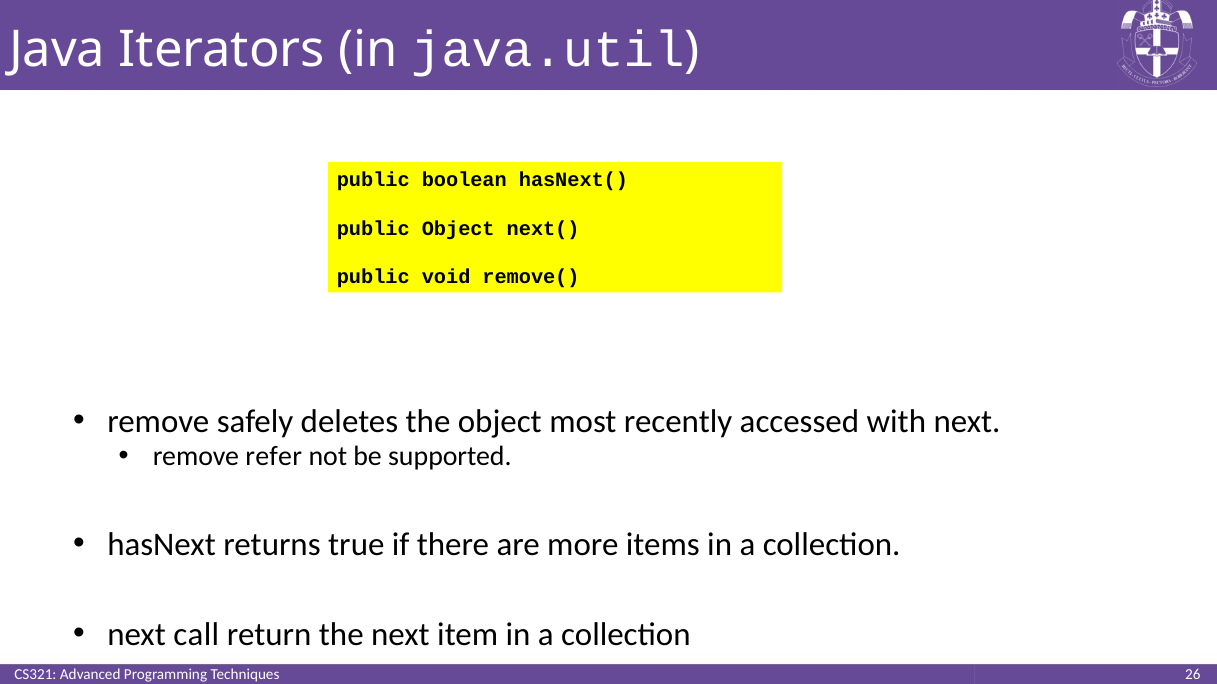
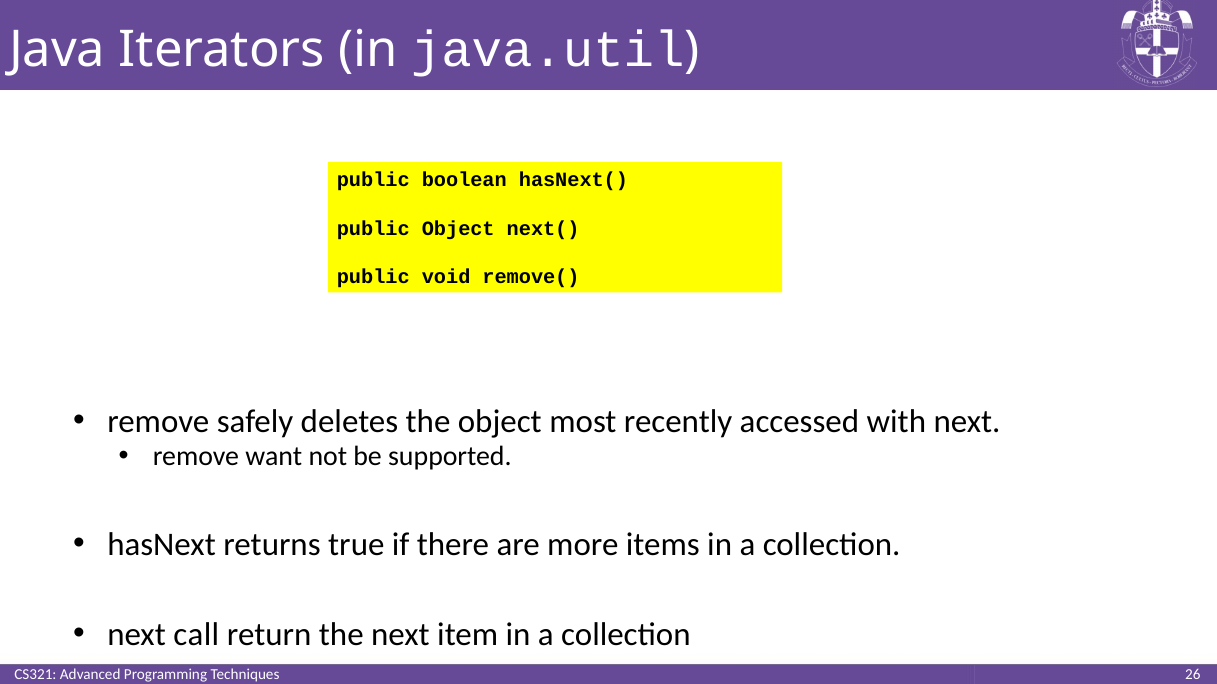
refer: refer -> want (274, 457)
